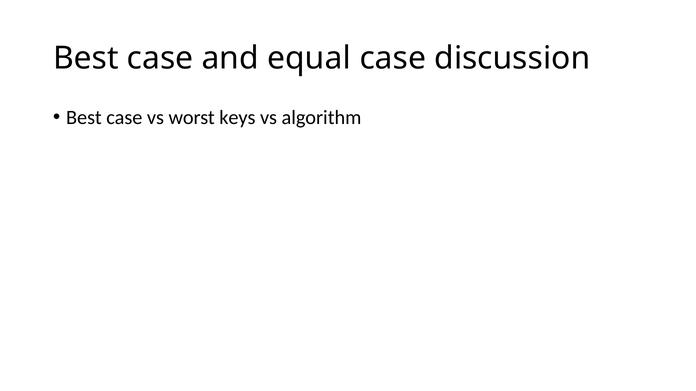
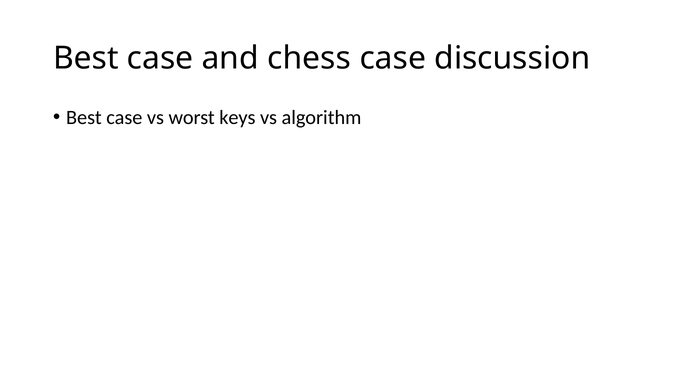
equal: equal -> chess (309, 58)
